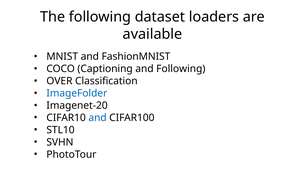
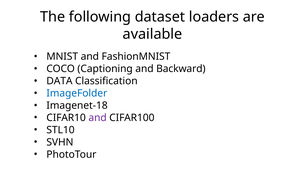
and Following: Following -> Backward (181, 69)
OVER: OVER -> DATA (59, 81)
Imagenet-20: Imagenet-20 -> Imagenet-18 (77, 105)
and colour: blue -> purple (98, 117)
